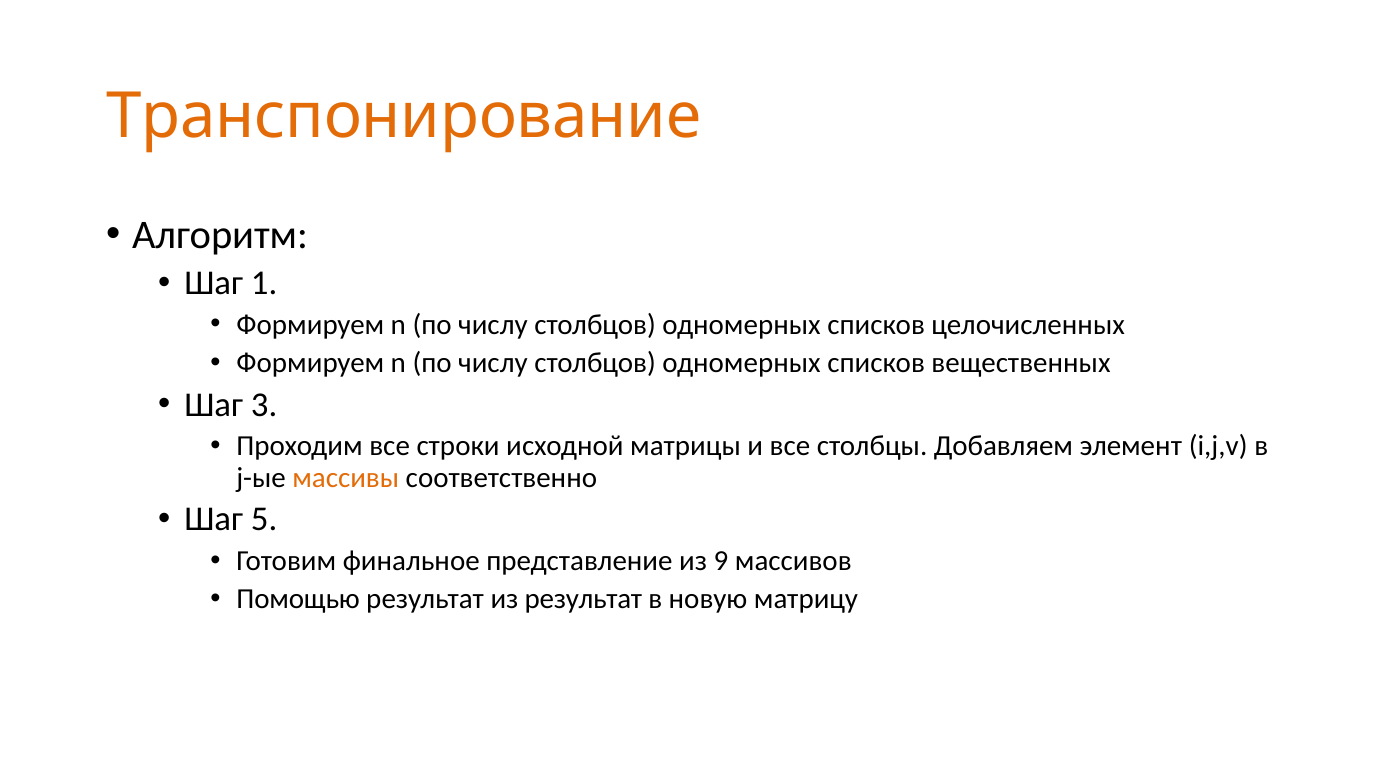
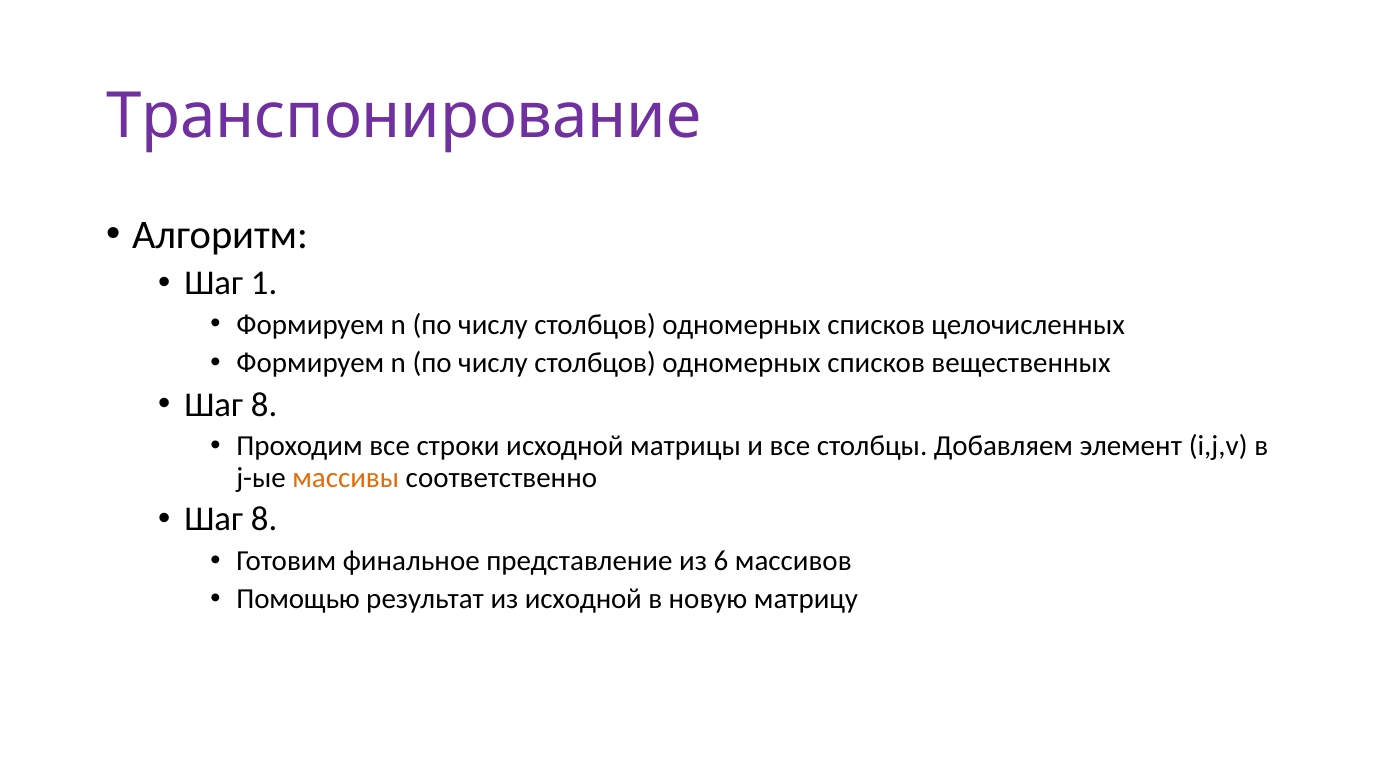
Транспонирование colour: orange -> purple (404, 117)
3: 3 -> 8 (264, 405)
5: 5 -> 8 (264, 520)
9: 9 -> 6 (721, 561)
из результат: результат -> исходной (583, 600)
